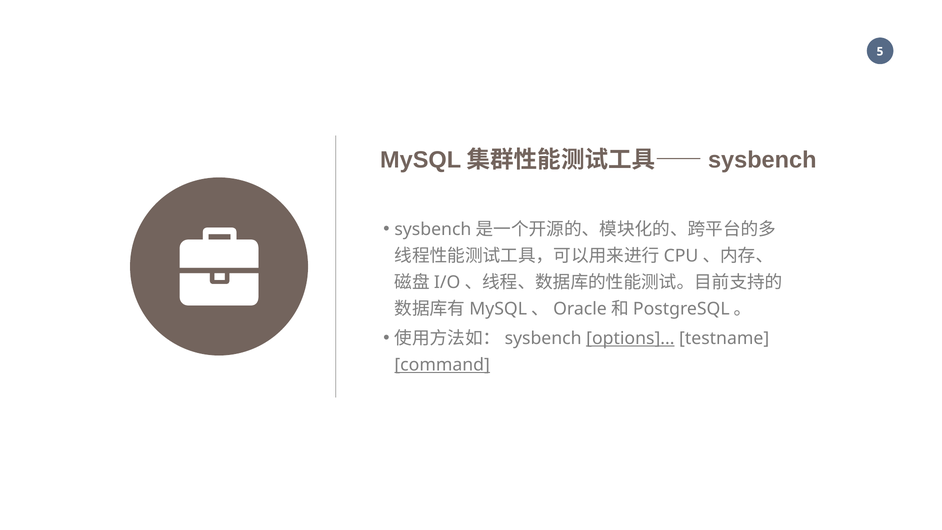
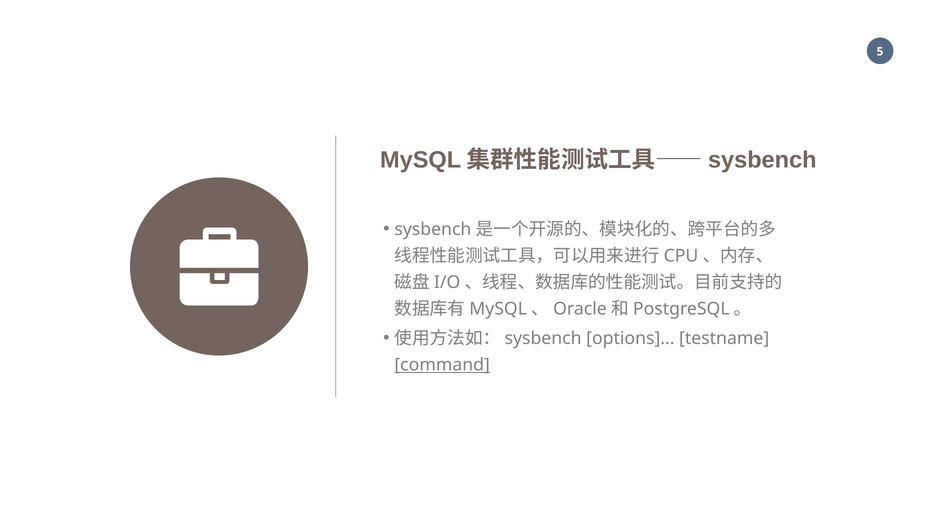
options underline: present -> none (630, 338)
